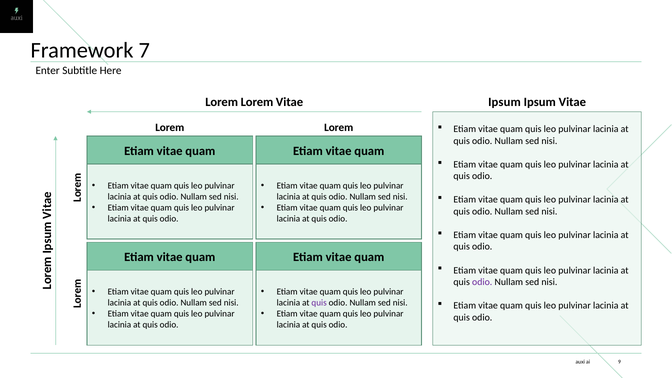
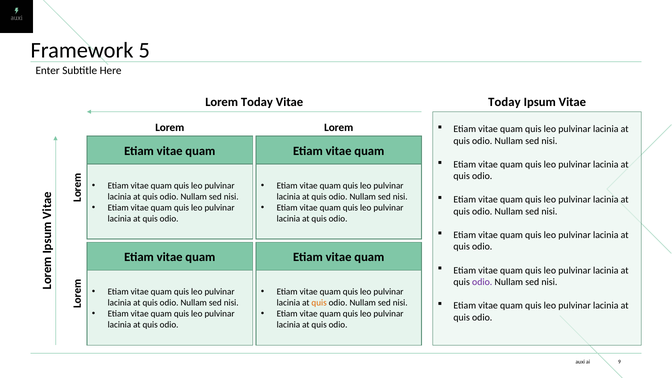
7: 7 -> 5 (144, 50)
Lorem: Lorem -> Today (257, 102)
Ipsum: Ipsum -> Today (504, 102)
quis colour: purple -> orange (319, 303)
